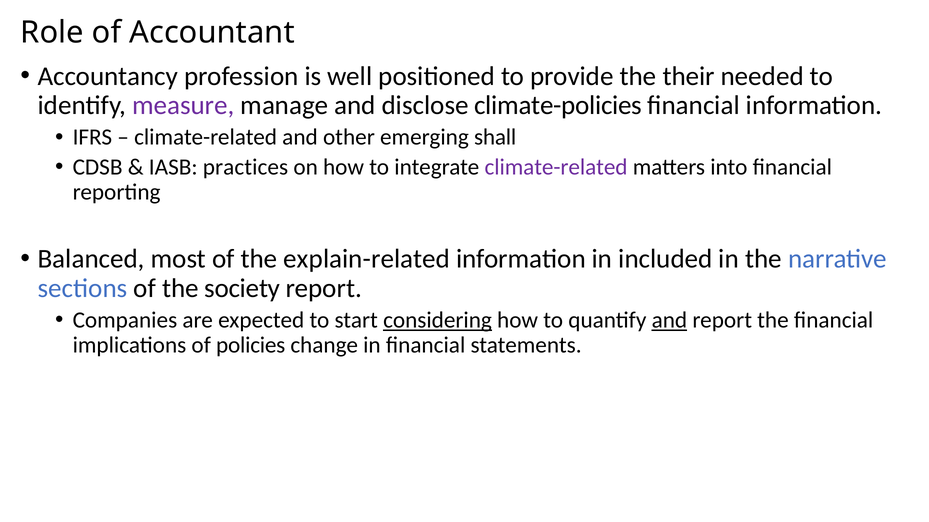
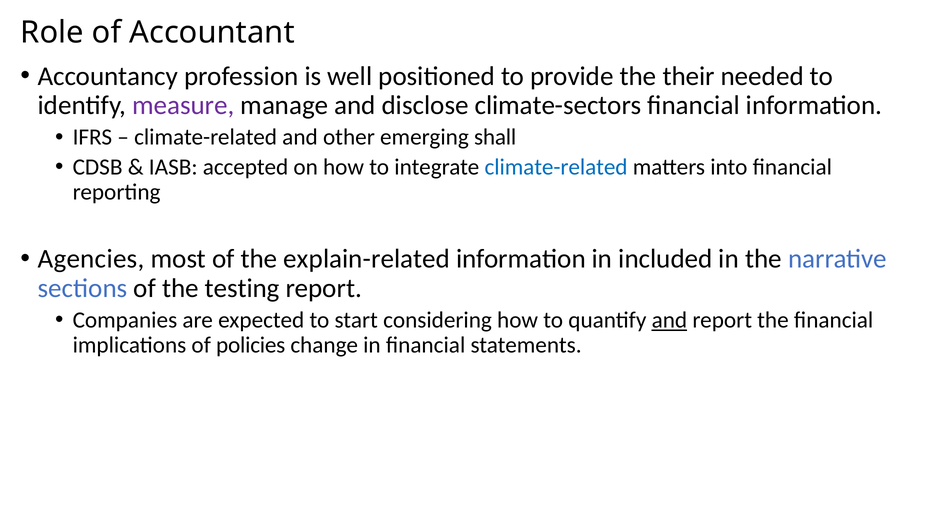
climate-policies: climate-policies -> climate-sectors (558, 105)
practices: practices -> accepted (246, 167)
climate-related colour: purple -> blue (556, 167)
Balanced: Balanced -> Agencies (91, 259)
society: society -> testing (242, 288)
considering underline: present -> none (438, 320)
